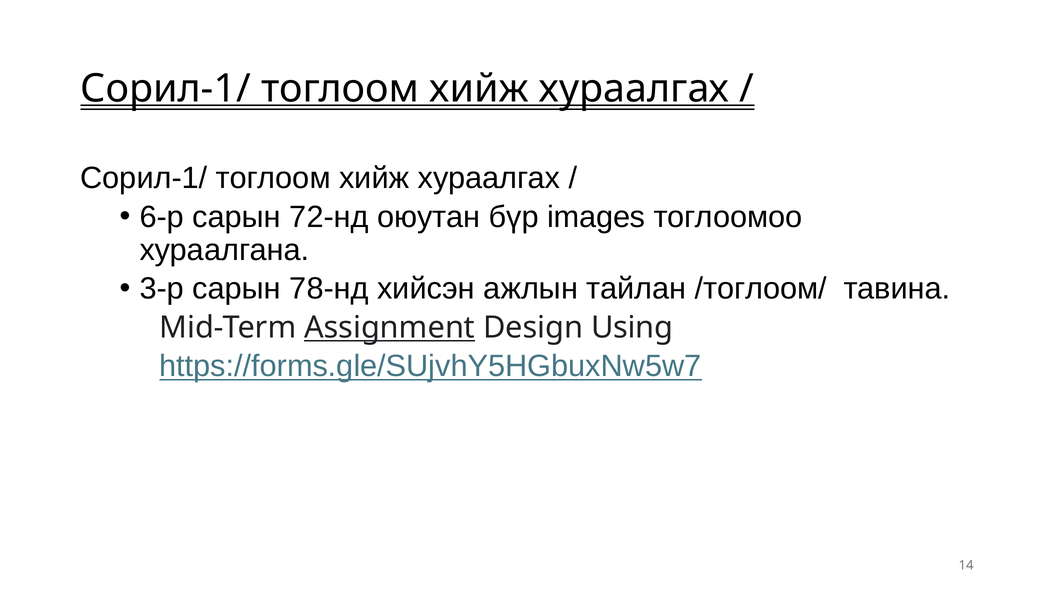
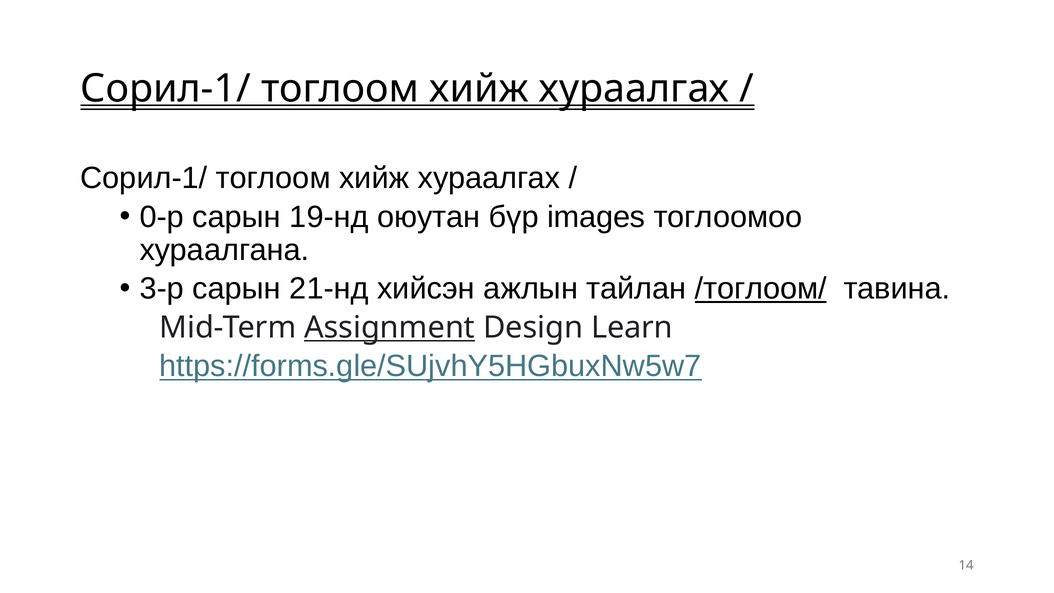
6-р: 6-р -> 0-р (162, 217)
72-нд: 72-нд -> 19-нд (329, 217)
78-нд: 78-нд -> 21-нд (329, 289)
/тоглоом/ underline: none -> present (761, 289)
Using: Using -> Learn (632, 327)
